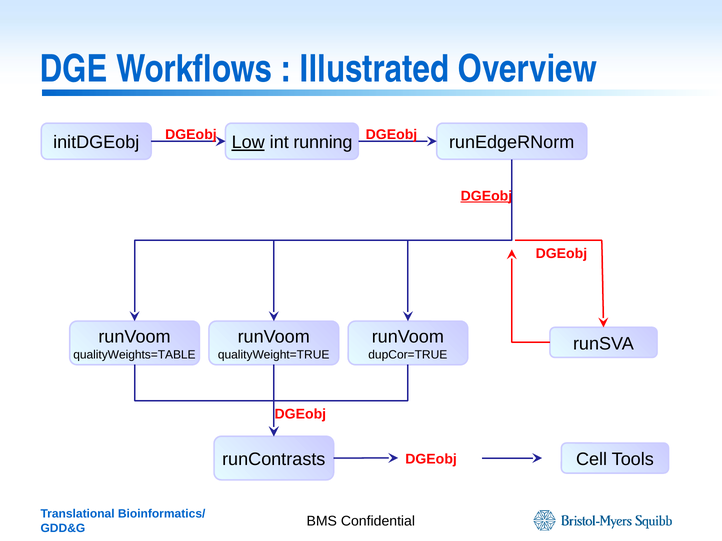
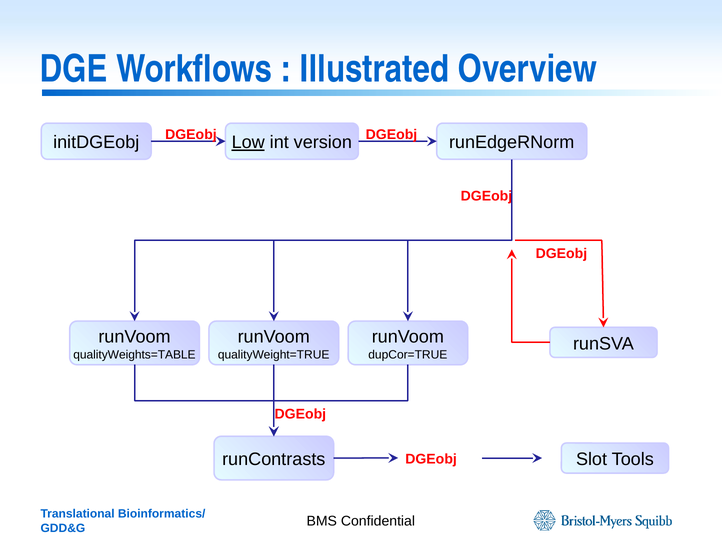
running: running -> version (323, 143)
DGEobj underline: present -> none (486, 196)
Cell: Cell -> Slot (592, 460)
